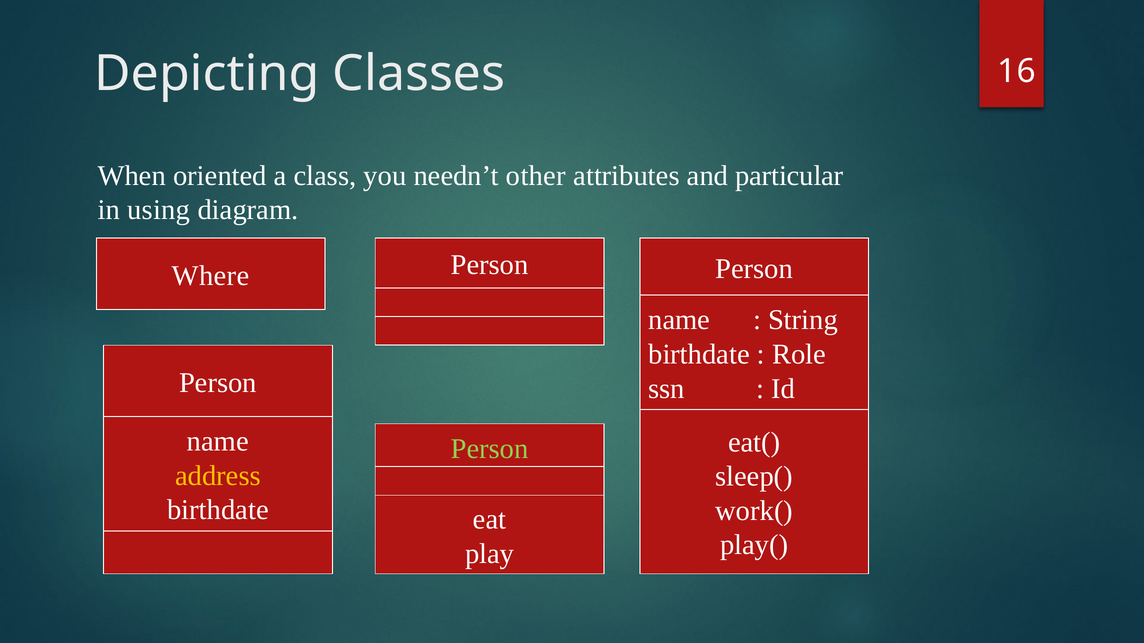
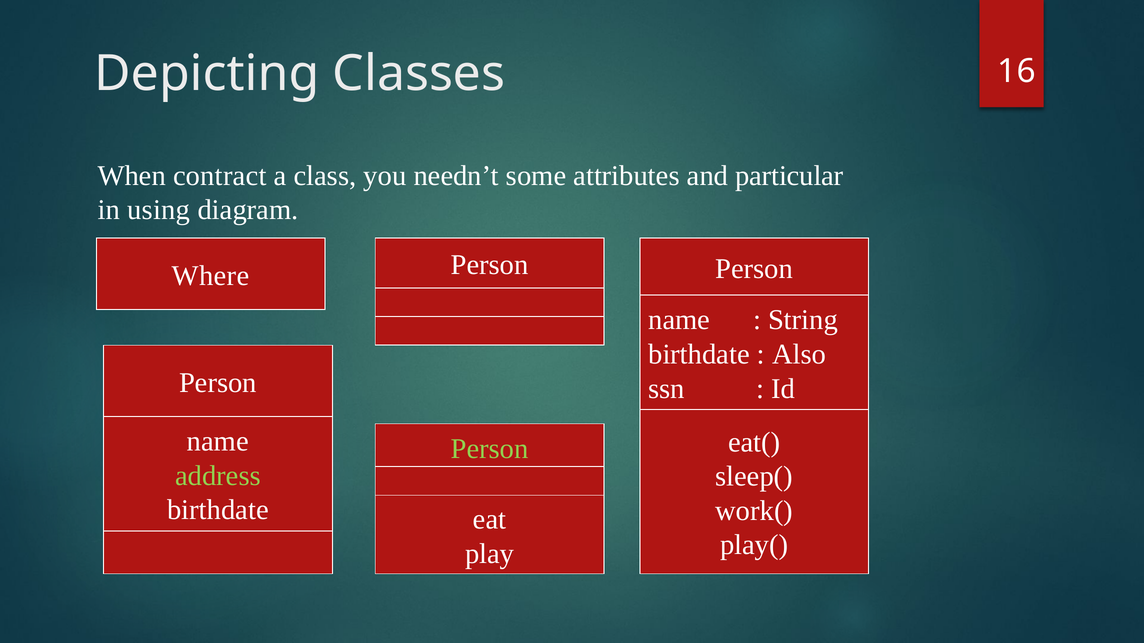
oriented: oriented -> contract (220, 176)
other: other -> some (536, 176)
Role: Role -> Also (799, 355)
address colour: yellow -> light green (218, 476)
